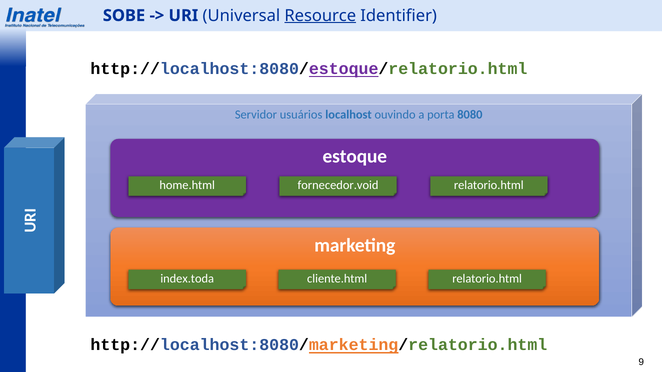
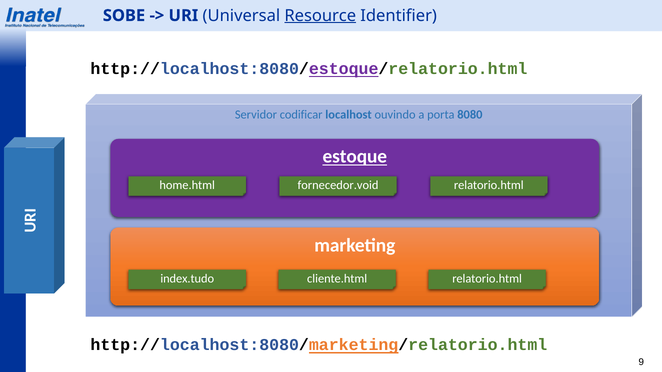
usuários: usuários -> codificar (301, 115)
estoque underline: none -> present (355, 157)
index.toda: index.toda -> index.tudo (187, 279)
